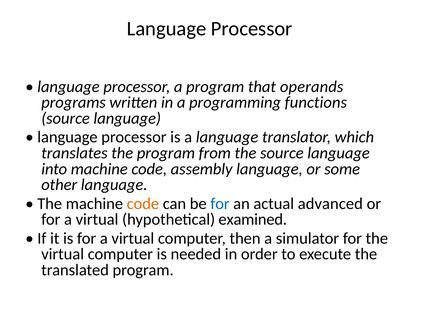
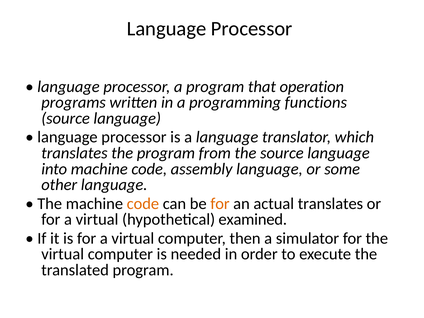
operands: operands -> operation (312, 87)
for colour: blue -> orange (220, 204)
actual advanced: advanced -> translates (330, 204)
